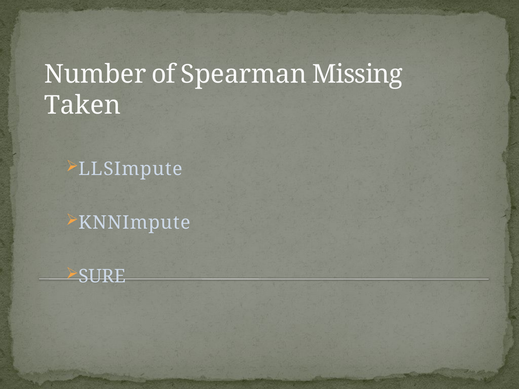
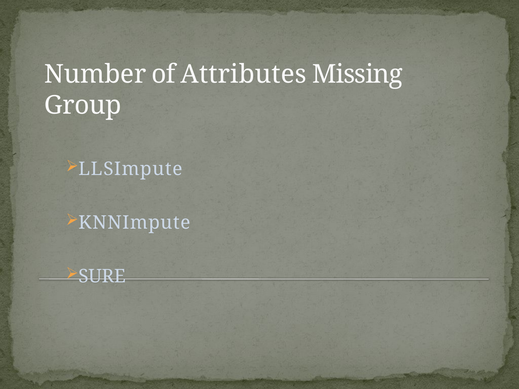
Spearman: Spearman -> Attributes (244, 74)
Taken: Taken -> Group (83, 105)
